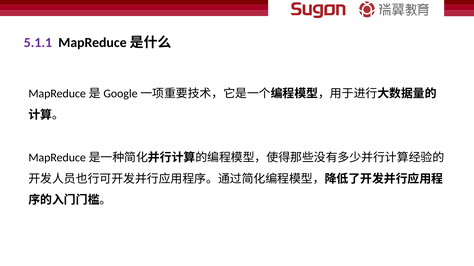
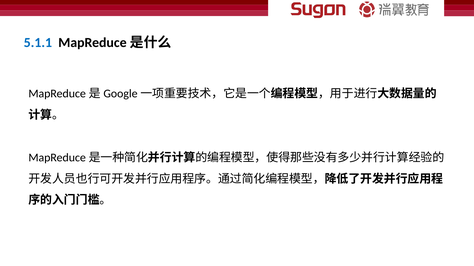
5.1.1 colour: purple -> blue (38, 43)
